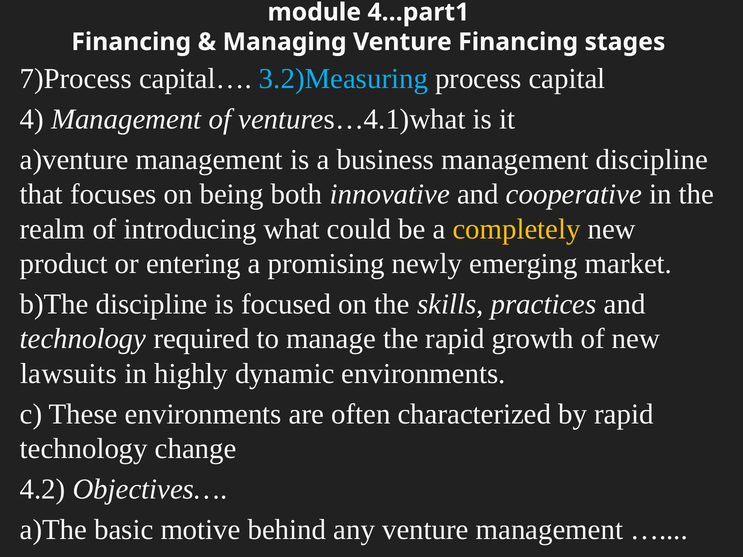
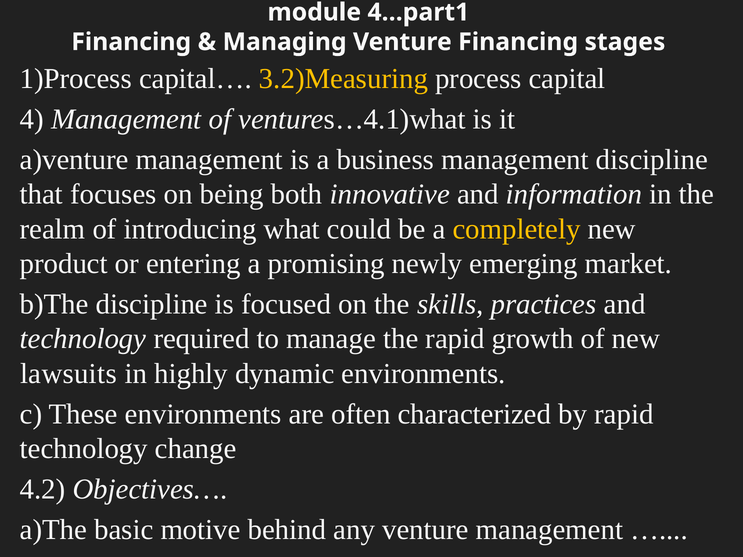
7)Process: 7)Process -> 1)Process (76, 79)
3.2)Measuring colour: light blue -> yellow (343, 79)
cooperative: cooperative -> information (574, 194)
